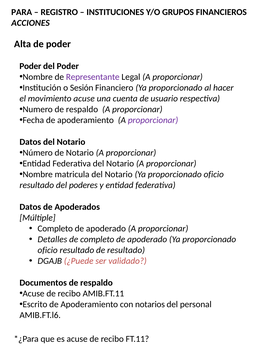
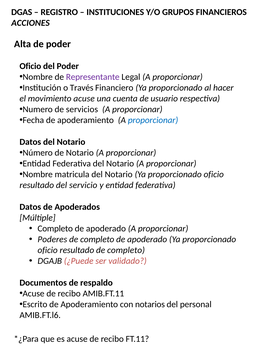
PARA: PARA -> DGAS (22, 12)
Poder: Poder -> Oficio (30, 66)
Sesión: Sesión -> Través (82, 88)
Numero de respaldo: respaldo -> servicios (82, 109)
proporcionar colour: purple -> blue (153, 120)
poderes: poderes -> servicio (83, 185)
Detalles: Detalles -> Poderes (52, 240)
resultado de resultado: resultado -> completo (126, 250)
